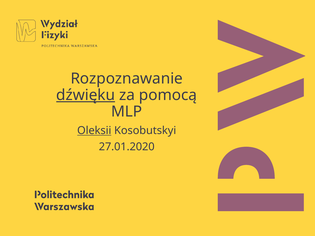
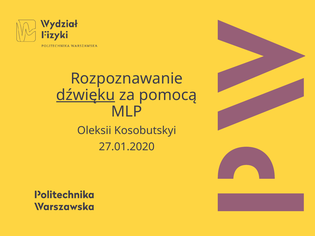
Oleksii underline: present -> none (94, 131)
